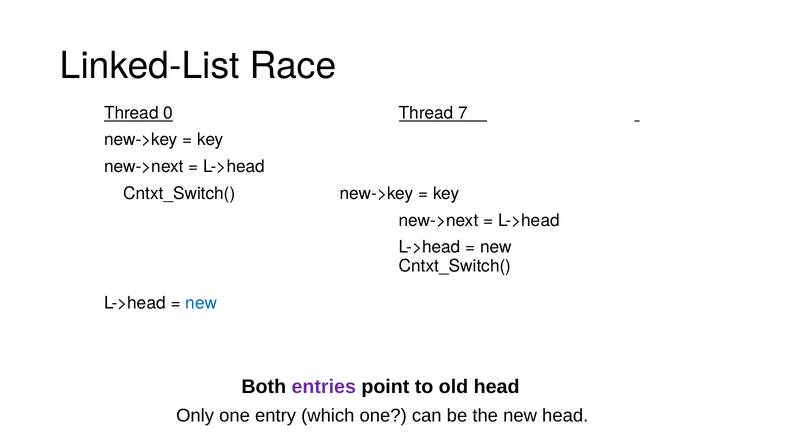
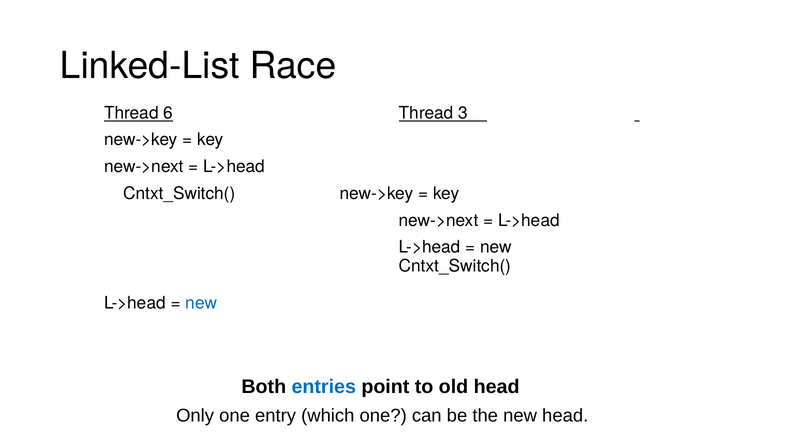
0: 0 -> 6 (168, 113)
7: 7 -> 3 (463, 113)
entries colour: purple -> blue (324, 387)
